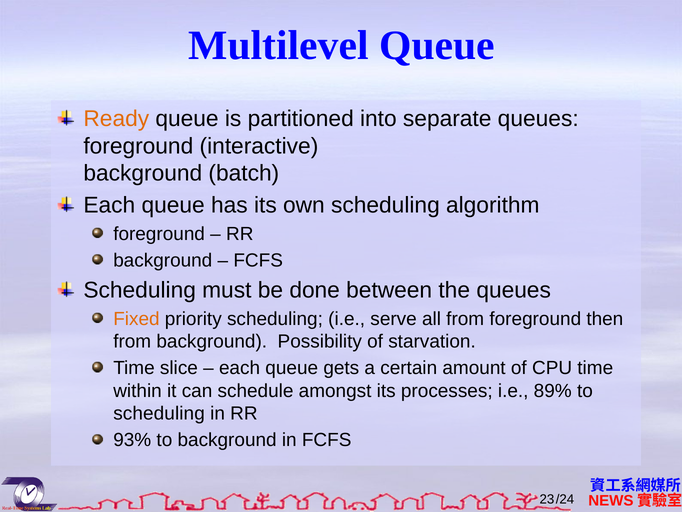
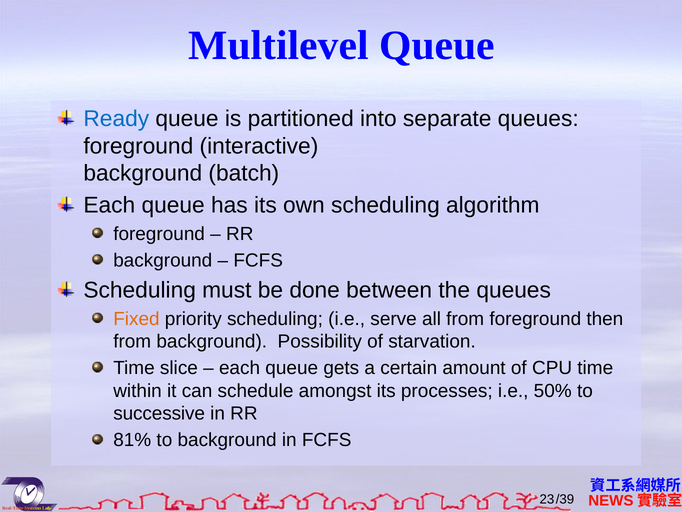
Ready colour: orange -> blue (116, 119)
89%: 89% -> 50% (553, 390)
scheduling: scheduling -> successive (159, 413)
93%: 93% -> 81% (132, 440)
/24: /24 -> /39 (565, 499)
